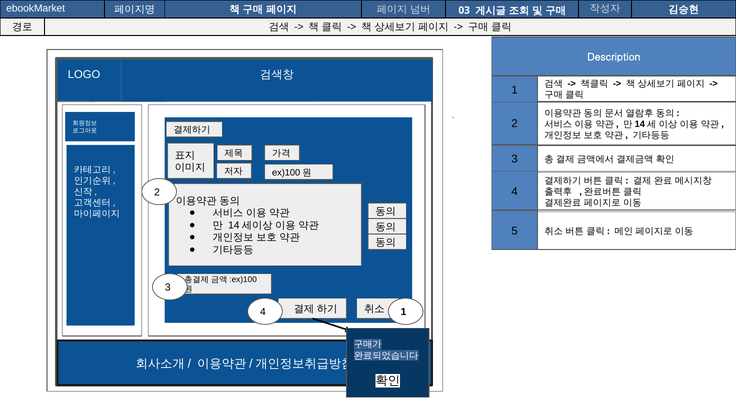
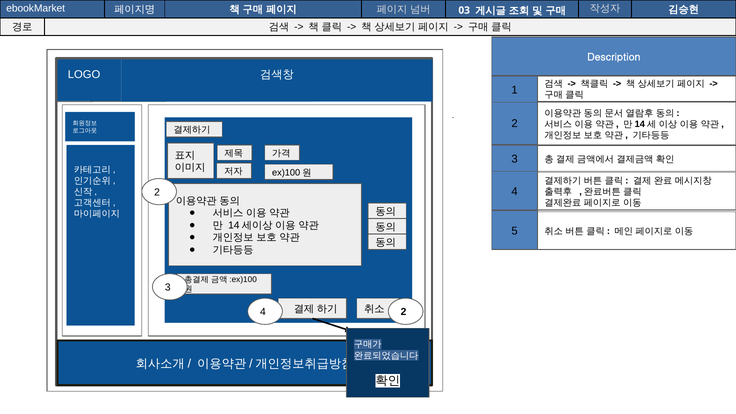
1: 1 -> 2 (404, 312)
